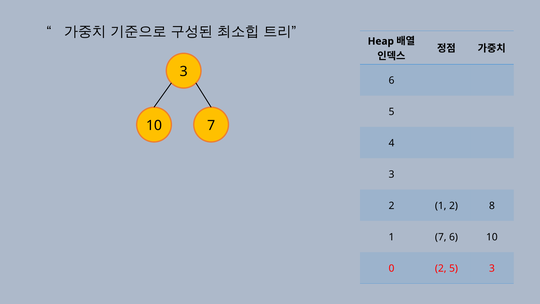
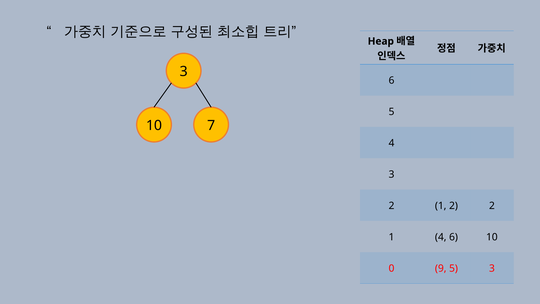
2 8: 8 -> 2 (492, 206)
1 7: 7 -> 4 (441, 237)
0 2: 2 -> 9 (441, 268)
